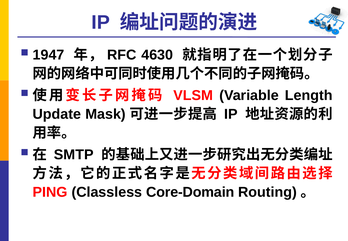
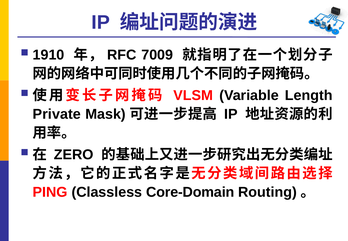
1947: 1947 -> 1910 (49, 55)
4630: 4630 -> 7009 (157, 55)
Update: Update -> Private (57, 114)
SMTP: SMTP -> ZERO (74, 154)
